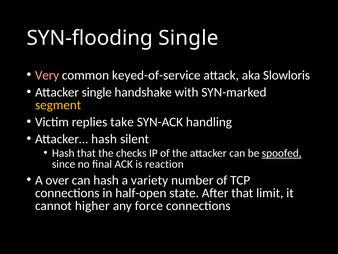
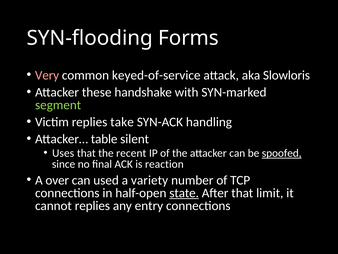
SYN-flooding Single: Single -> Forms (189, 38)
Attacker single: single -> these (97, 92)
segment colour: yellow -> light green (58, 105)
Attacker… hash: hash -> table (104, 139)
Hash: Hash -> Uses (63, 153)
checks: checks -> recent (131, 153)
can hash: hash -> used (106, 180)
state underline: none -> present (184, 193)
cannot higher: higher -> replies (92, 205)
force: force -> entry (149, 205)
